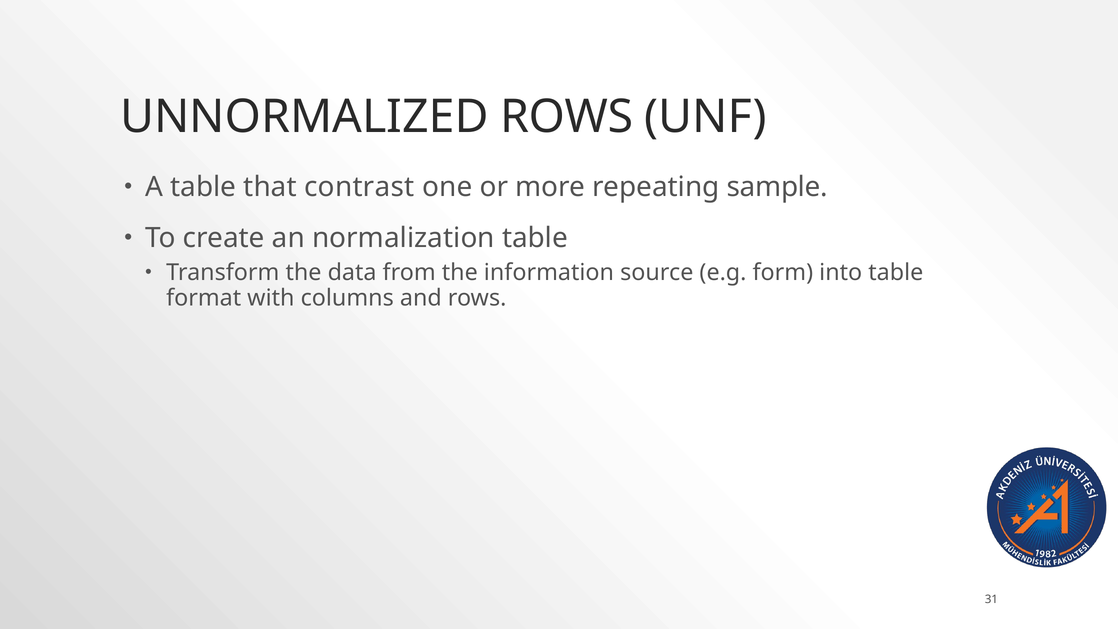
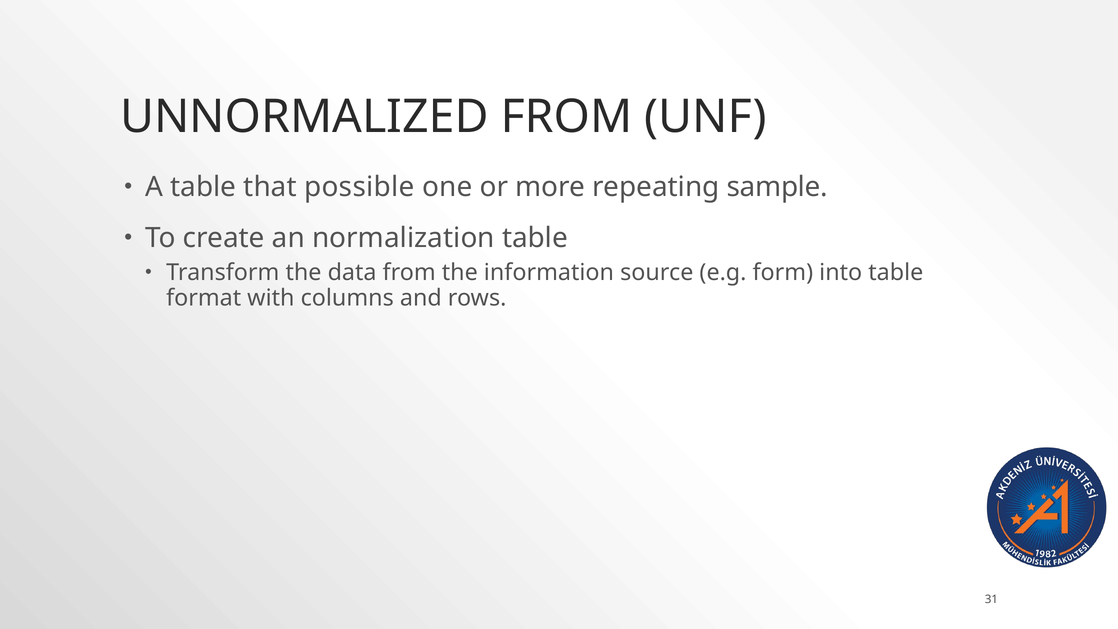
UNNORMALIZED ROWS: ROWS -> FROM (567, 117)
contrast: contrast -> possible (359, 187)
